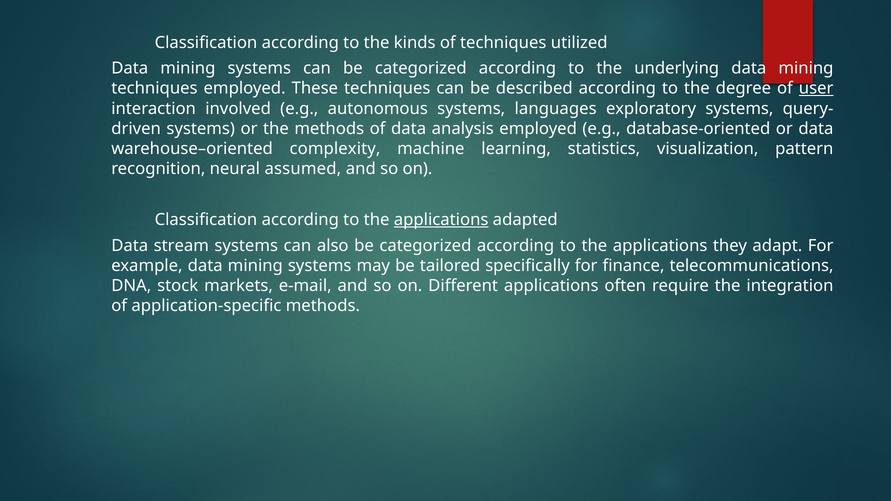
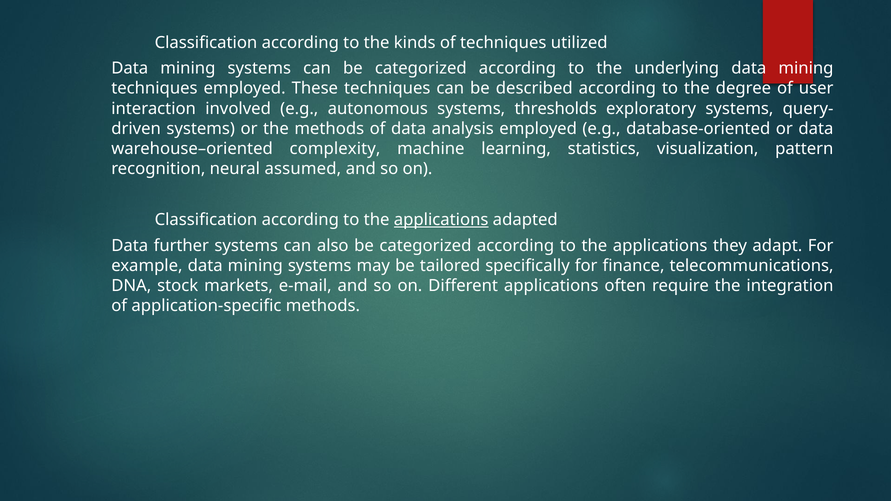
user underline: present -> none (816, 89)
languages: languages -> thresholds (556, 109)
stream: stream -> further (181, 246)
